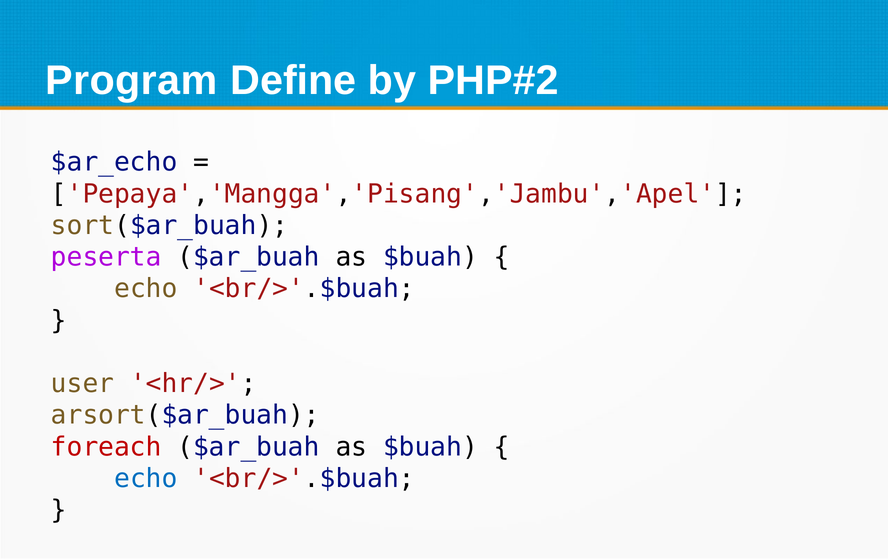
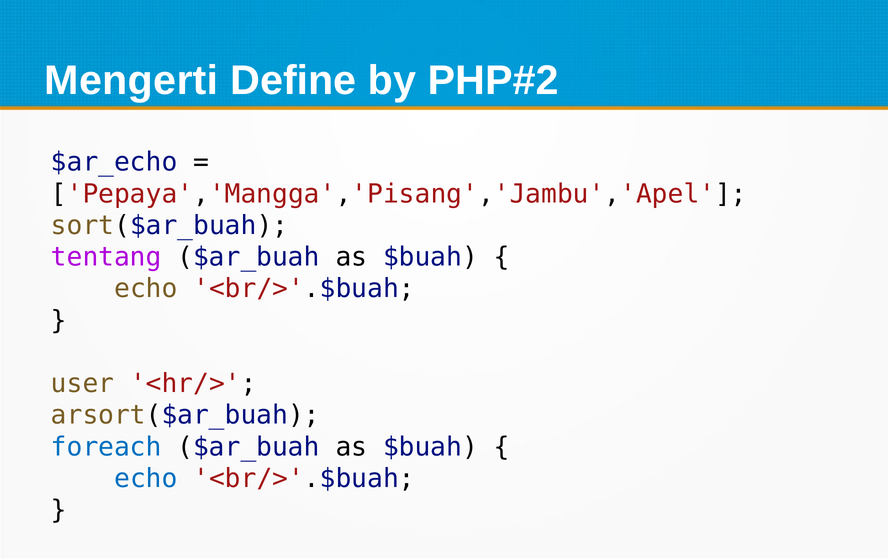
Program: Program -> Mengerti (131, 80)
peserta: peserta -> tentang (106, 257)
foreach colour: red -> blue (106, 446)
